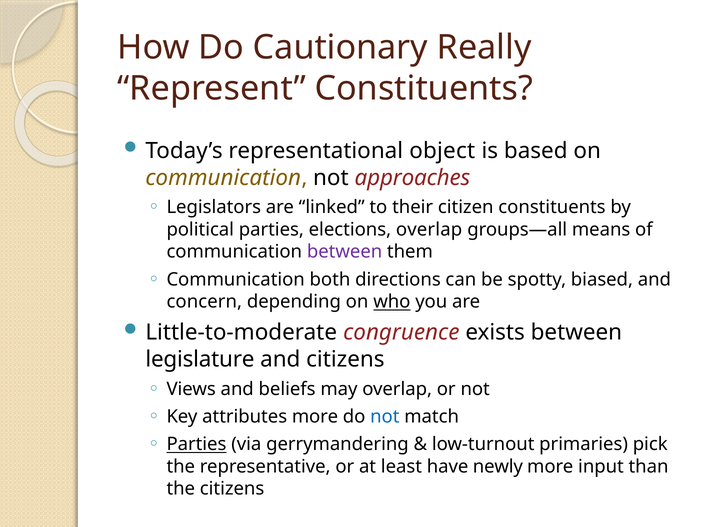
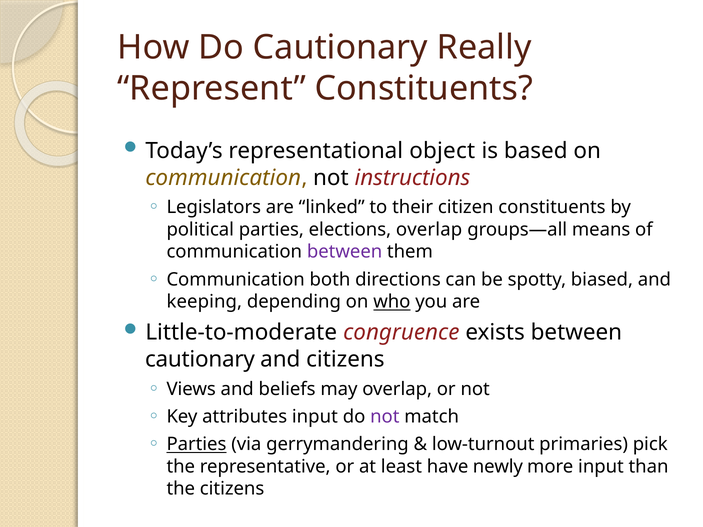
approaches: approaches -> instructions (412, 178)
concern: concern -> keeping (204, 302)
legislature: legislature -> cautionary (200, 359)
attributes more: more -> input (315, 417)
not colour: blue -> purple (385, 417)
